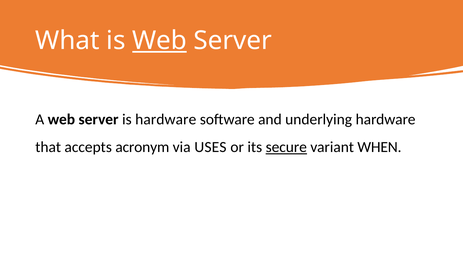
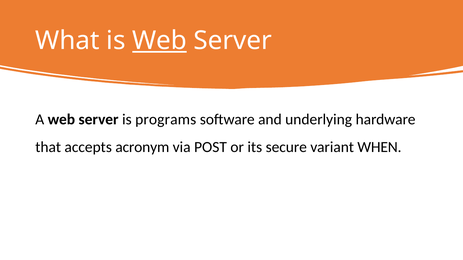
is hardware: hardware -> programs (166, 120)
USES: USES -> POST (211, 147)
secure underline: present -> none (286, 147)
